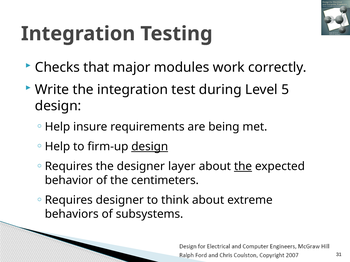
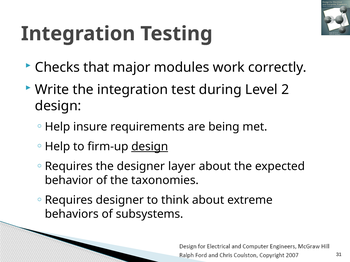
5: 5 -> 2 (285, 90)
the underline: present -> none (243, 167)
centimeters: centimeters -> taxonomies (165, 181)
